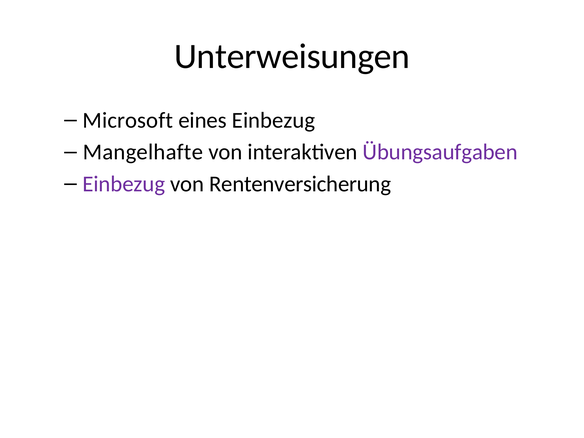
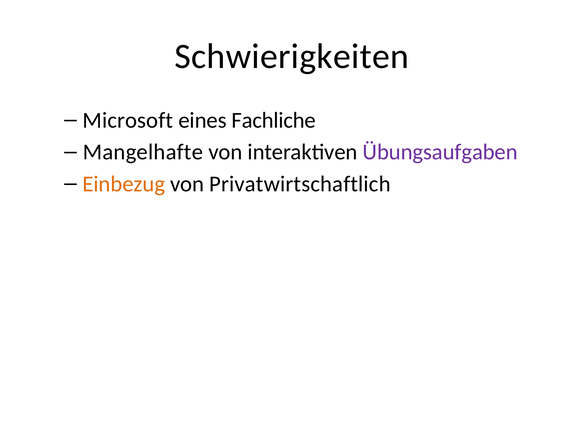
Unterweisungen: Unterweisungen -> Schwierigkeiten (292, 57)
eines Einbezug: Einbezug -> Fachliche (274, 120)
Einbezug colour: purple -> orange (124, 184)
Rentenversicherung: Rentenversicherung -> Privatwirtschaftlich (300, 184)
